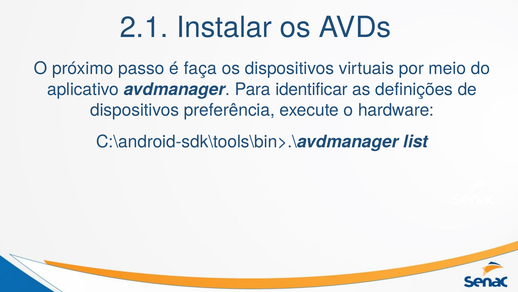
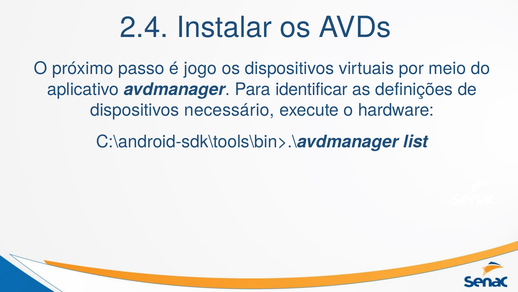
2.1: 2.1 -> 2.4 (144, 28)
faça: faça -> jogo (200, 68)
preferência: preferência -> necessário (229, 110)
